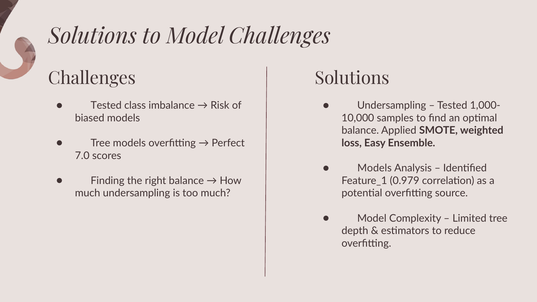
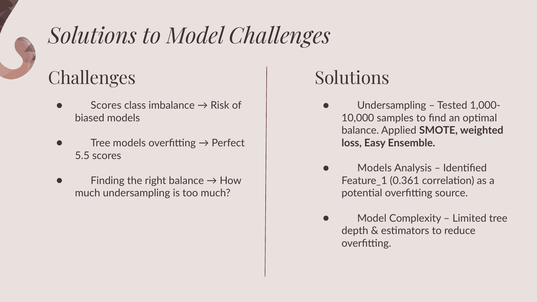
Tested: Tested -> Scores (106, 105)
7.0: 7.0 -> 5.5 (82, 156)
0.979: 0.979 -> 0.361 (405, 181)
